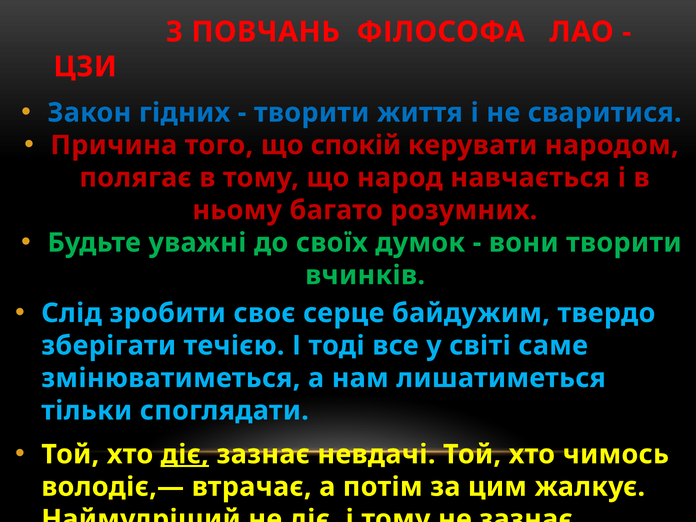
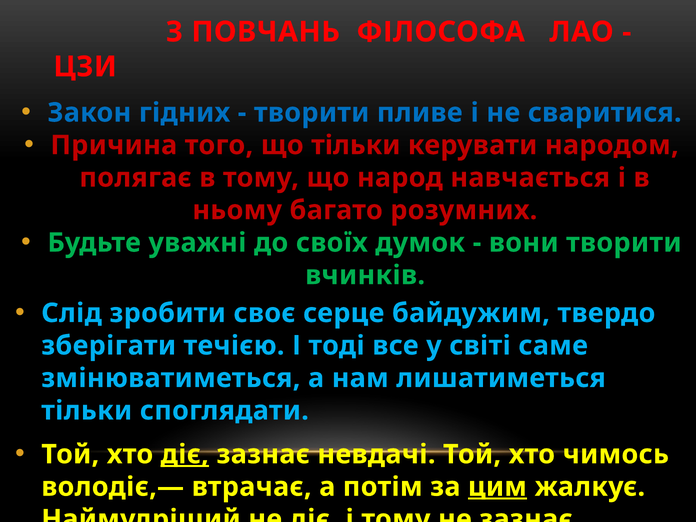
творити життя: життя -> пливе (420, 113)
що спокій: спокій -> тільки (356, 145)
цим underline: none -> present (498, 487)
